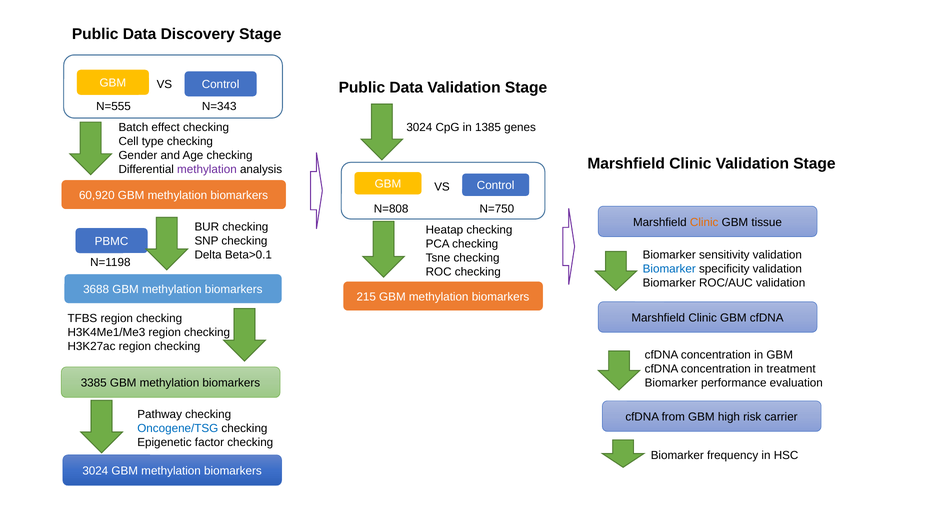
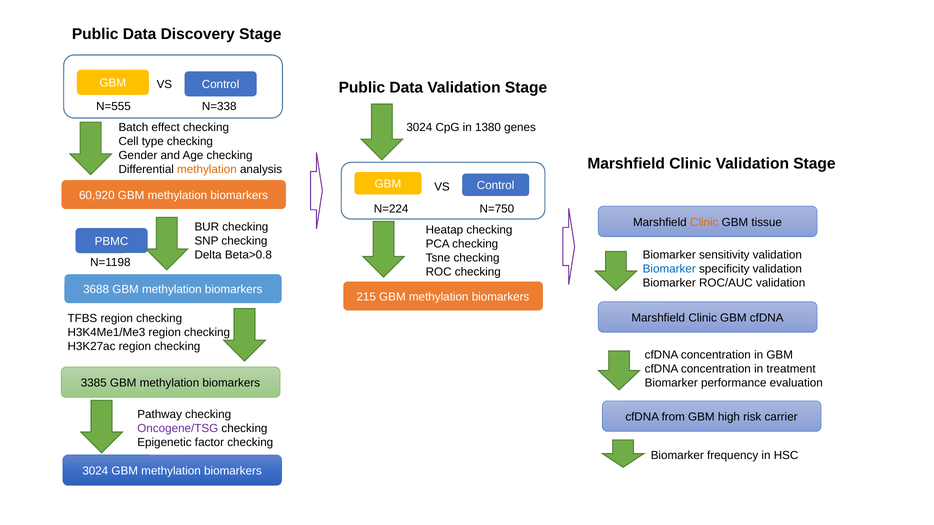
N=343: N=343 -> N=338 (219, 107)
1385: 1385 -> 1380 (488, 127)
methylation colour: purple -> orange (207, 170)
N=808: N=808 -> N=224 (391, 209)
Beta>0.1: Beta>0.1 -> Beta>0.8 (248, 255)
Oncogene/TSG colour: blue -> purple (178, 429)
